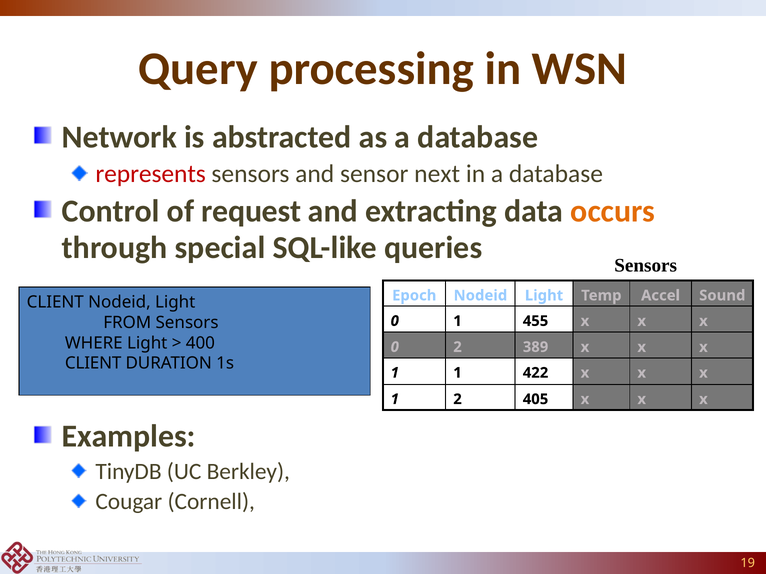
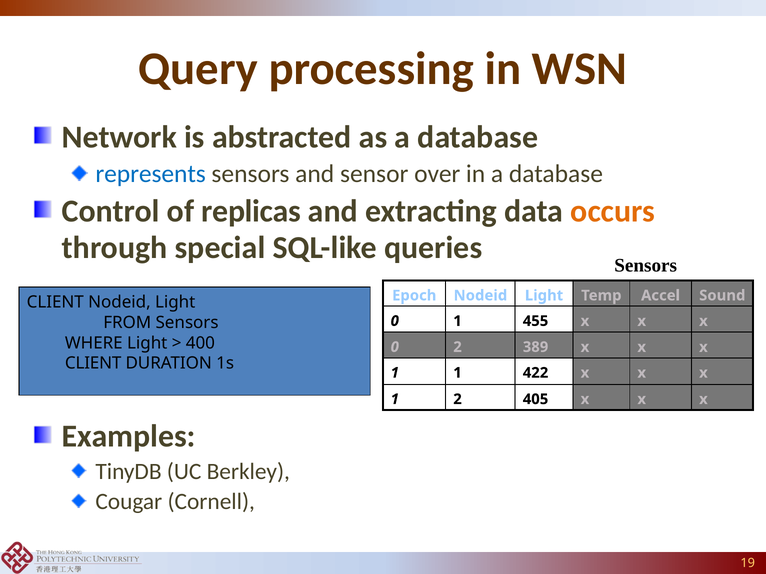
represents colour: red -> blue (151, 174)
next: next -> over (437, 174)
request: request -> replicas (251, 211)
